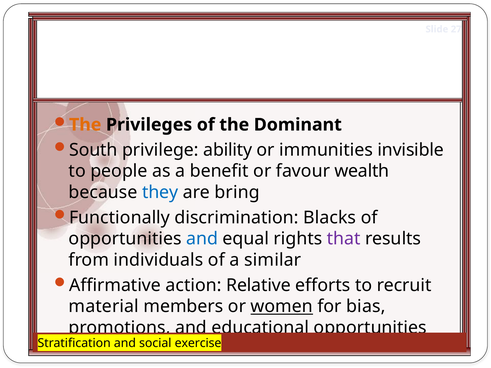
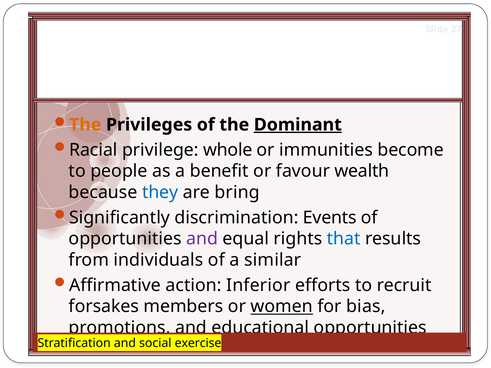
Dominant underline: none -> present (298, 125)
South: South -> Racial (93, 150)
ability: ability -> whole (228, 150)
invisible: invisible -> become (411, 150)
Functionally: Functionally -> Significantly (120, 218)
Blacks: Blacks -> Events (330, 218)
and colour: blue -> purple (202, 239)
that colour: purple -> blue (344, 239)
Relative: Relative -> Inferior (258, 285)
material: material -> forsakes (104, 307)
